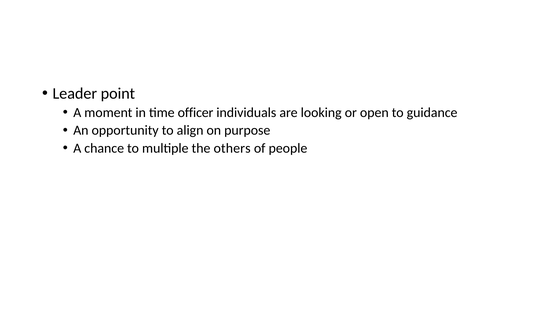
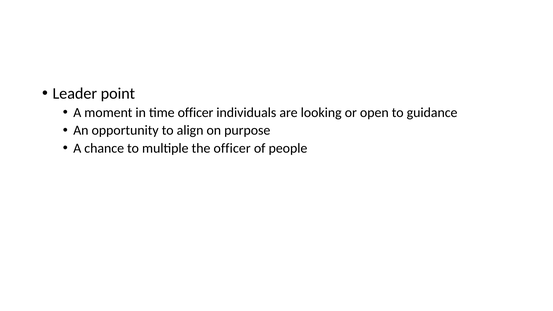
the others: others -> officer (232, 148)
